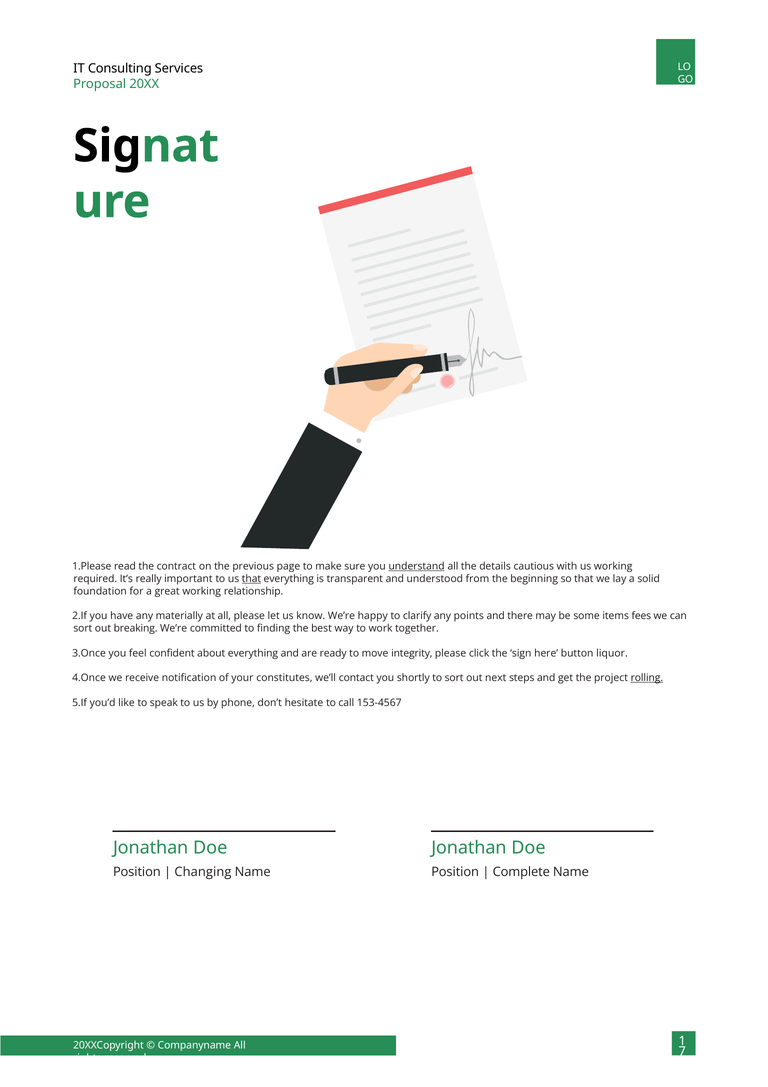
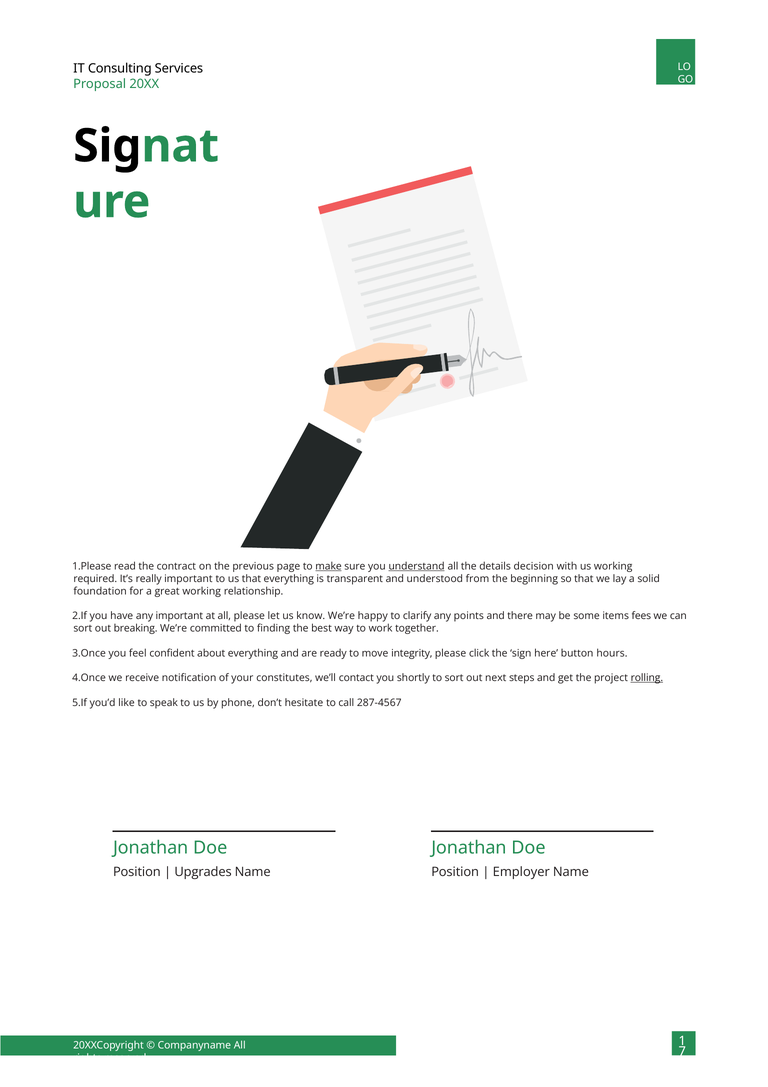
make underline: none -> present (329, 566)
cautious: cautious -> decision (534, 566)
that underline: present -> none (251, 579)
any materially: materially -> important (179, 616)
liquor: liquor -> hours (612, 653)
153-4567: 153-4567 -> 287-4567 (379, 703)
Changing: Changing -> Upgrades (203, 872)
Complete: Complete -> Employer (521, 872)
